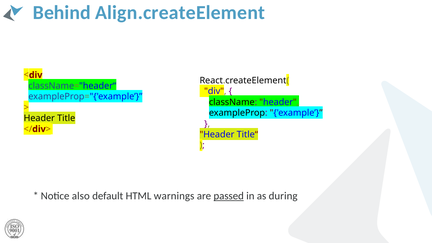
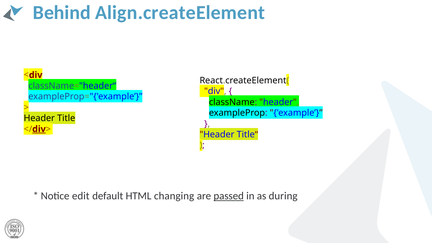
div underline: none -> present (39, 129)
also: also -> edit (81, 196)
warnings: warnings -> changing (174, 196)
